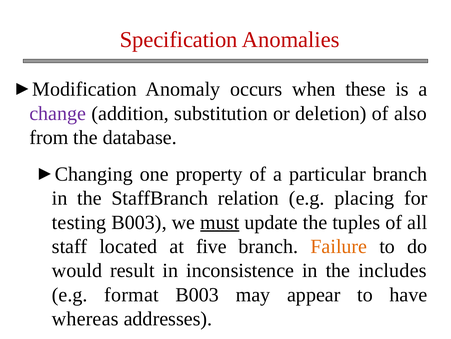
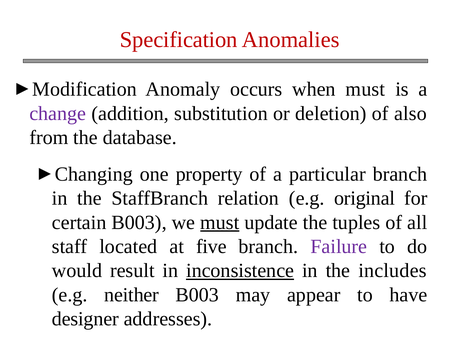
when these: these -> must (365, 89)
placing: placing -> original (365, 198)
testing: testing -> certain (79, 222)
Failure colour: orange -> purple (339, 246)
inconsistence underline: none -> present (240, 270)
format: format -> neither (132, 294)
whereas: whereas -> designer (85, 318)
